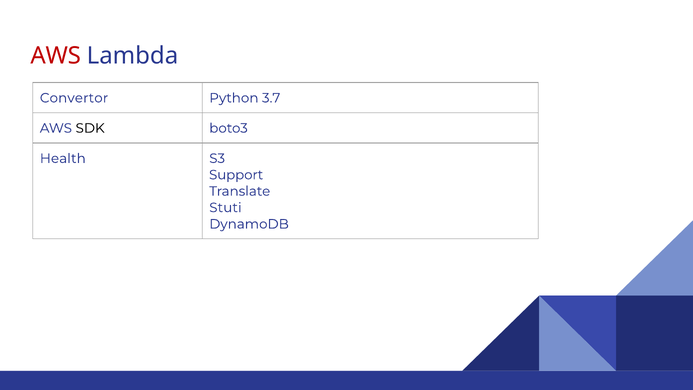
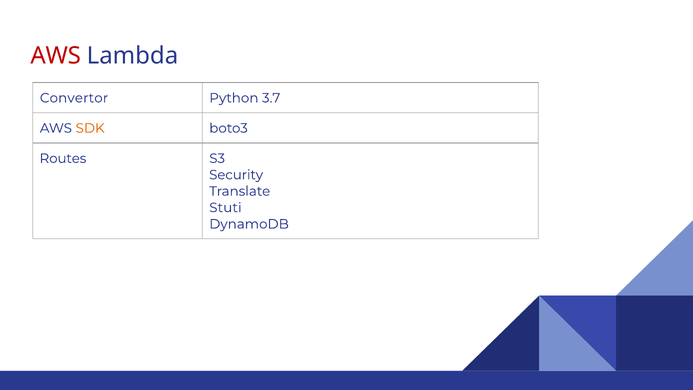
SDK colour: black -> orange (90, 128)
Health: Health -> Routes (63, 158)
Support: Support -> Security (236, 175)
